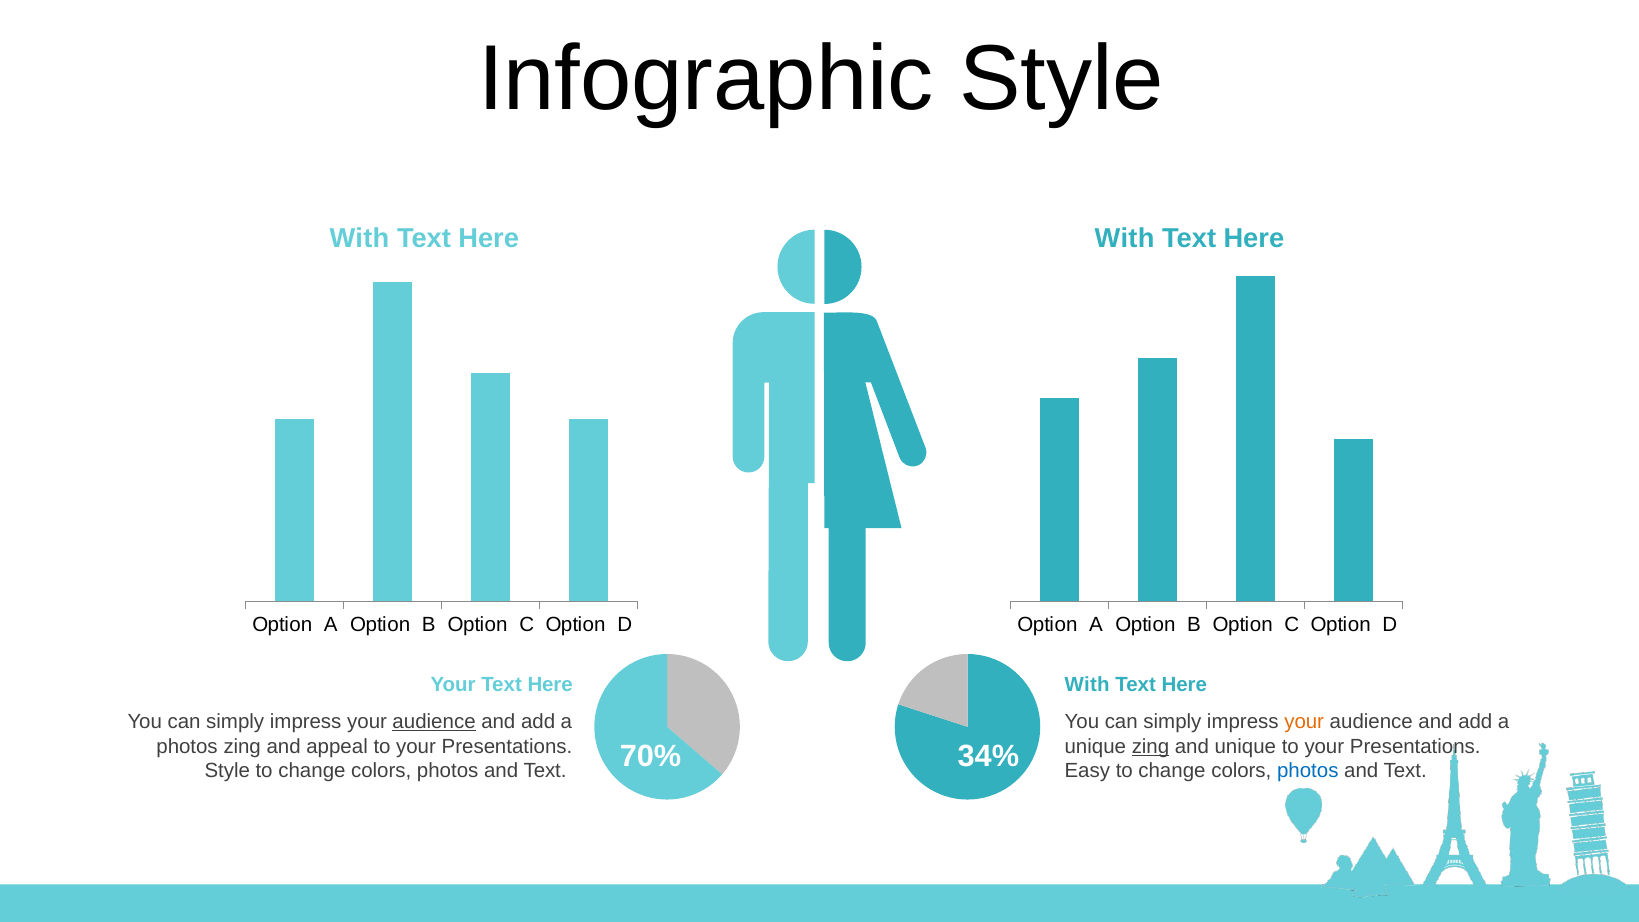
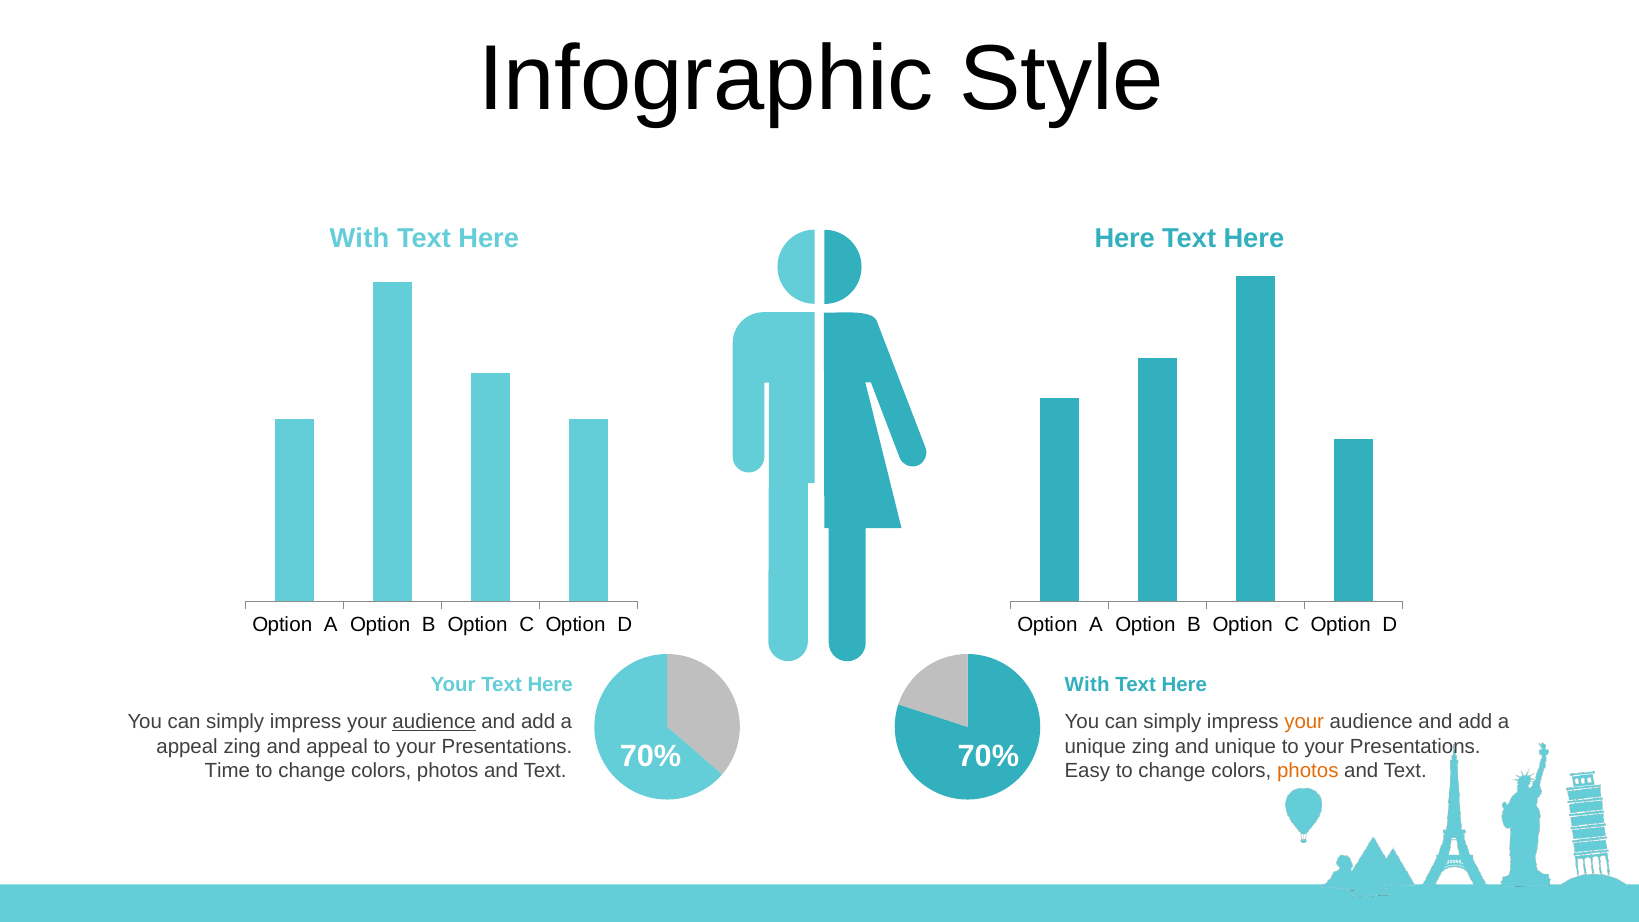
With: With -> Here (1125, 238)
photos: photos -> appeal (187, 746)
zing underline: present -> none (1150, 746)
34%: 34% -> 70% (988, 756)
Style: Style -> Time (227, 771)
photos colour: blue -> orange (1308, 771)
